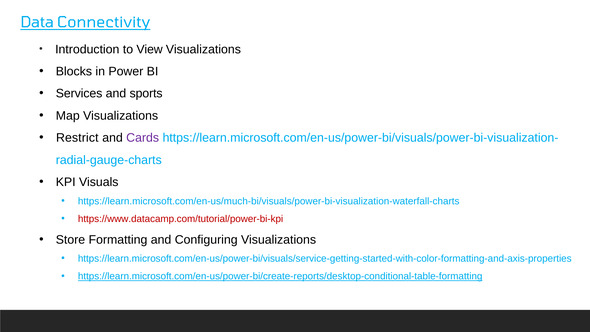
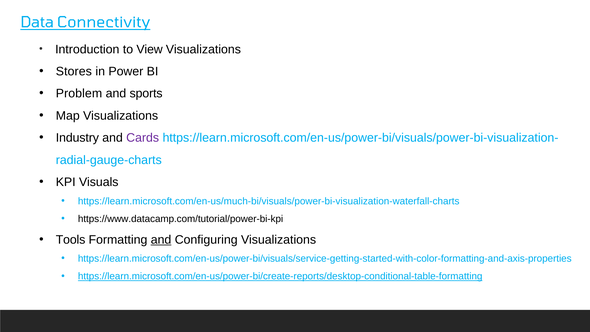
Blocks: Blocks -> Stores (74, 71)
Services: Services -> Problem (79, 94)
Restrict: Restrict -> Industry (77, 138)
https://www.datacamp.com/tutorial/power-bi-kpi colour: red -> black (181, 219)
Store: Store -> Tools (71, 240)
and underline: none -> present (161, 240)
